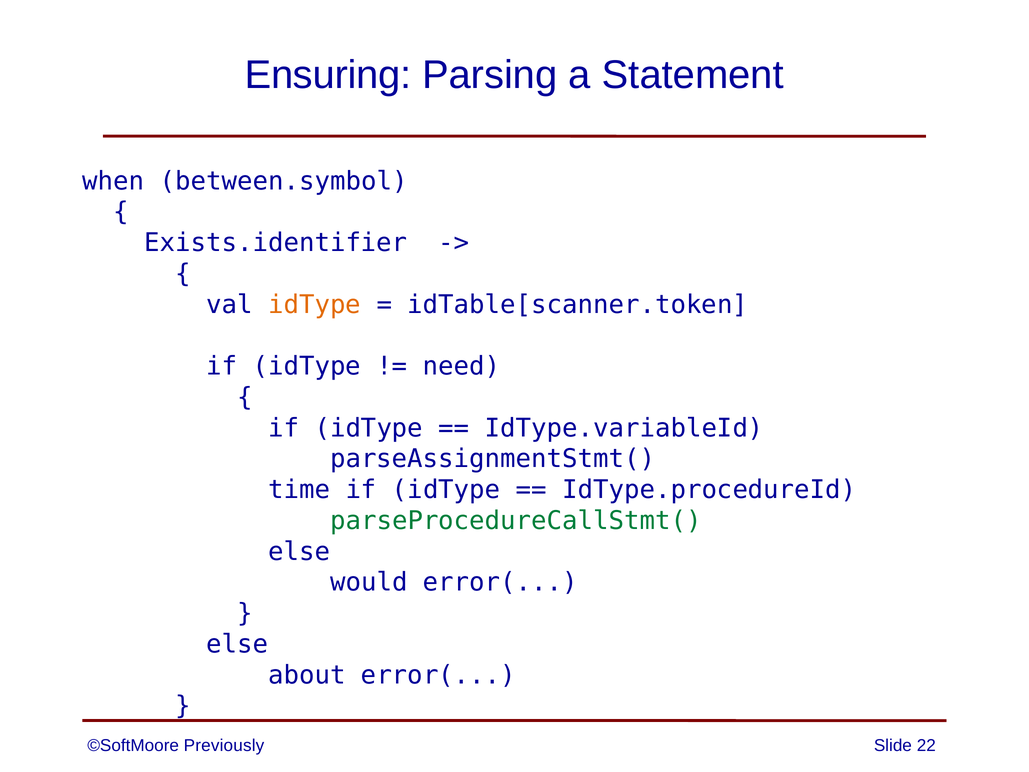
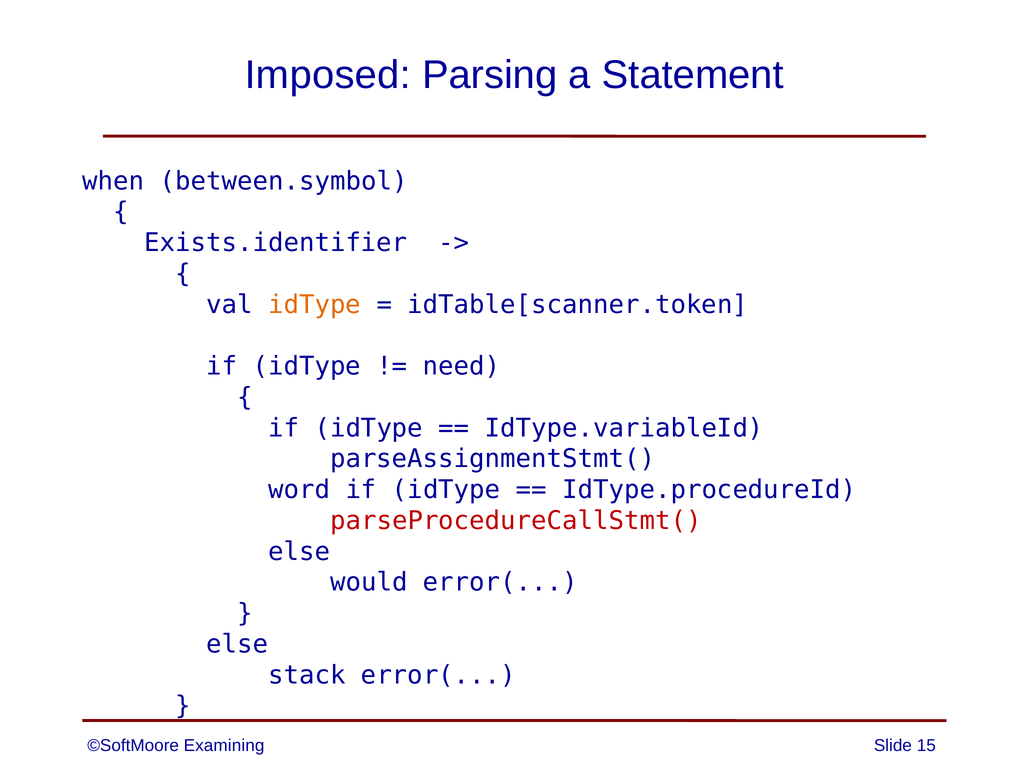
Ensuring: Ensuring -> Imposed (328, 75)
time: time -> word (299, 490)
parseProcedureCallStmt( colour: green -> red (516, 521)
about: about -> stack (307, 675)
Previously: Previously -> Examining (224, 746)
22: 22 -> 15 (926, 746)
